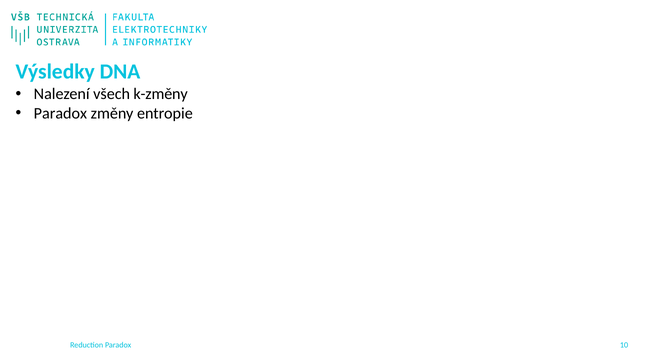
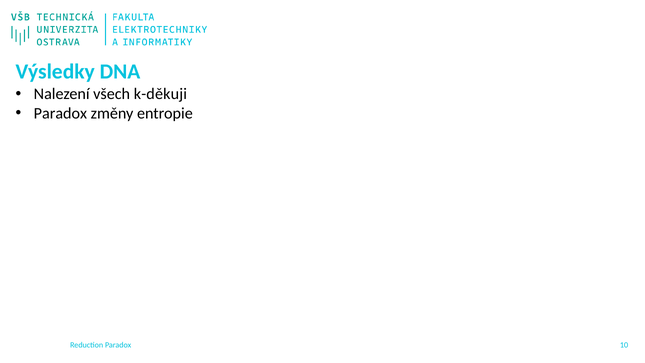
k-změny: k-změny -> k-děkuji (160, 94)
